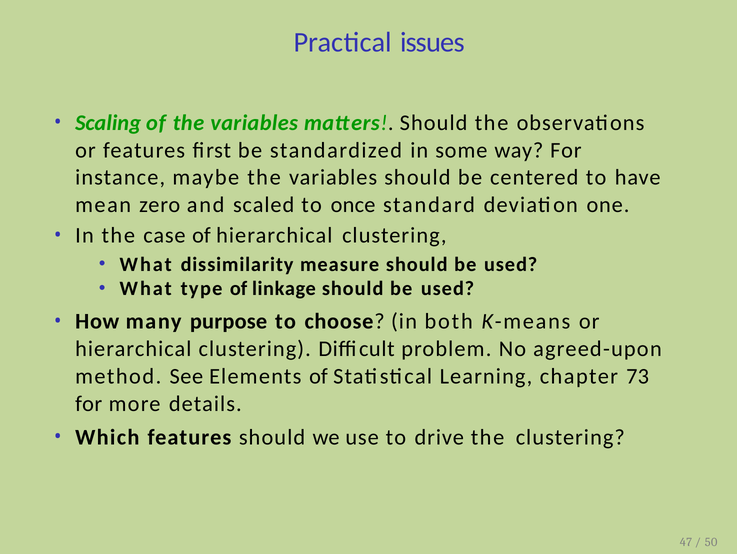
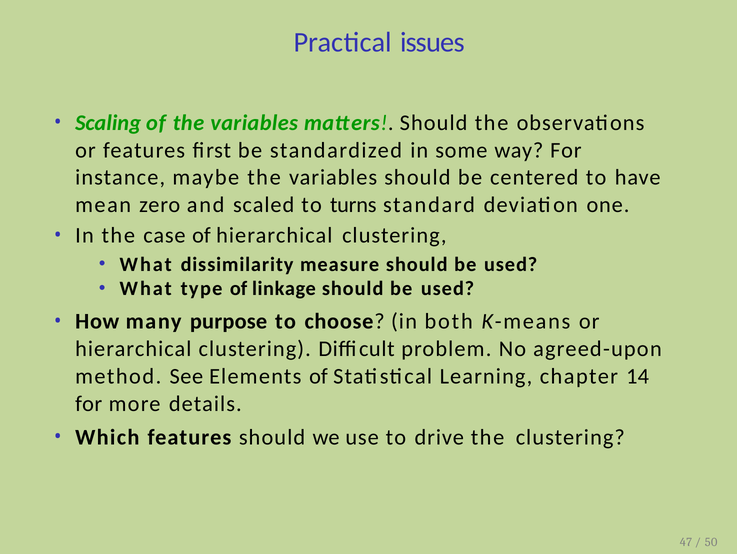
once: once -> turns (353, 205)
73: 73 -> 14 (638, 376)
